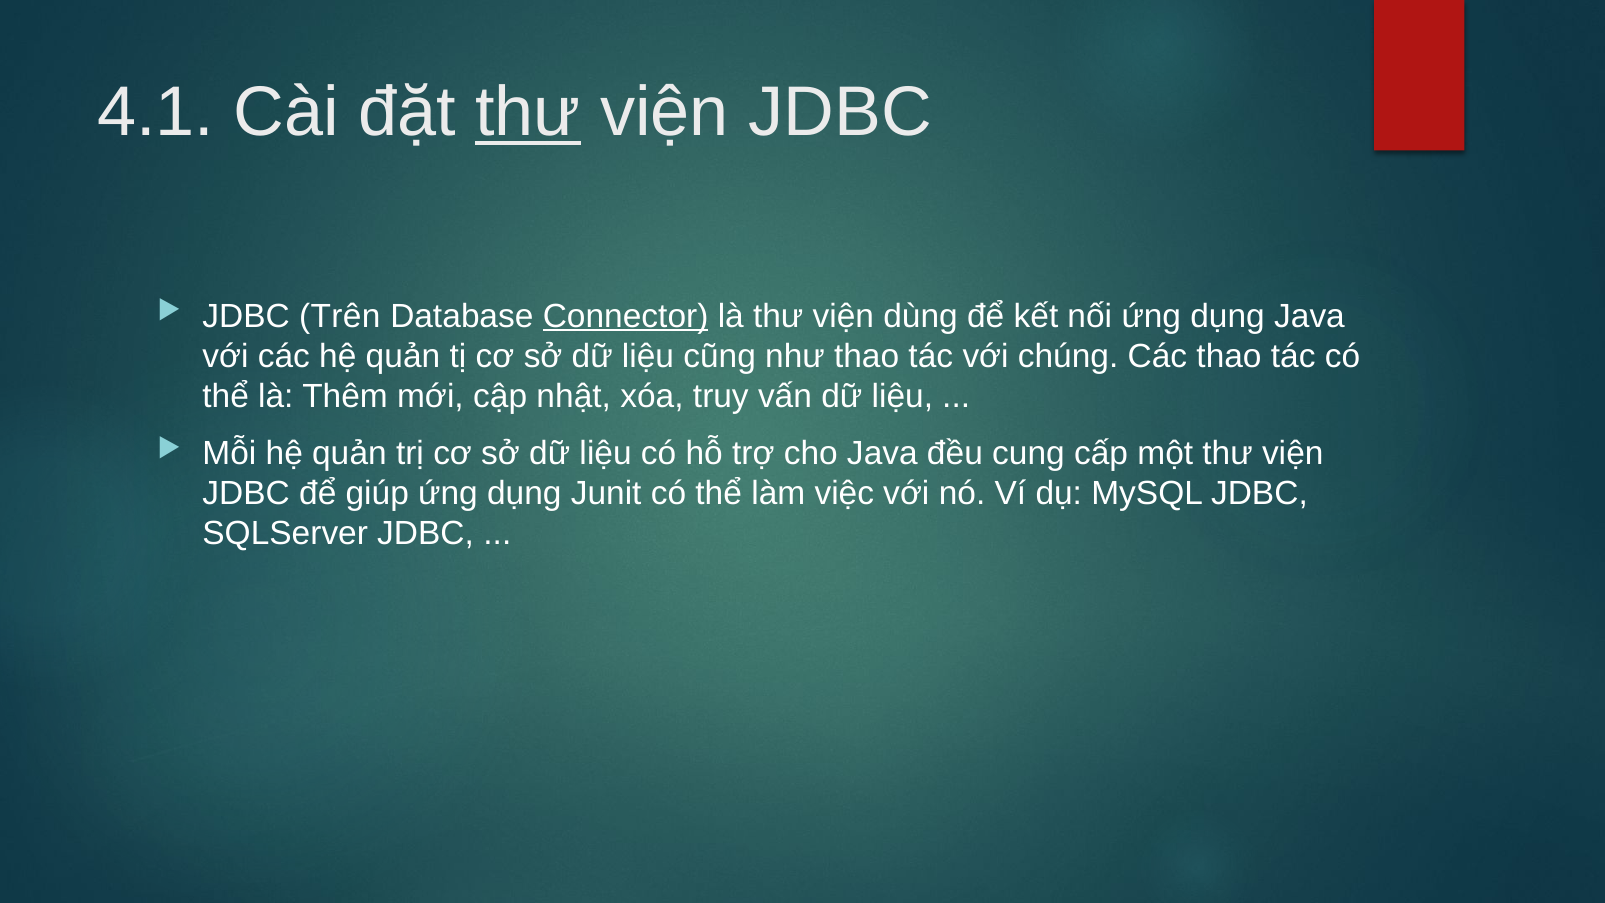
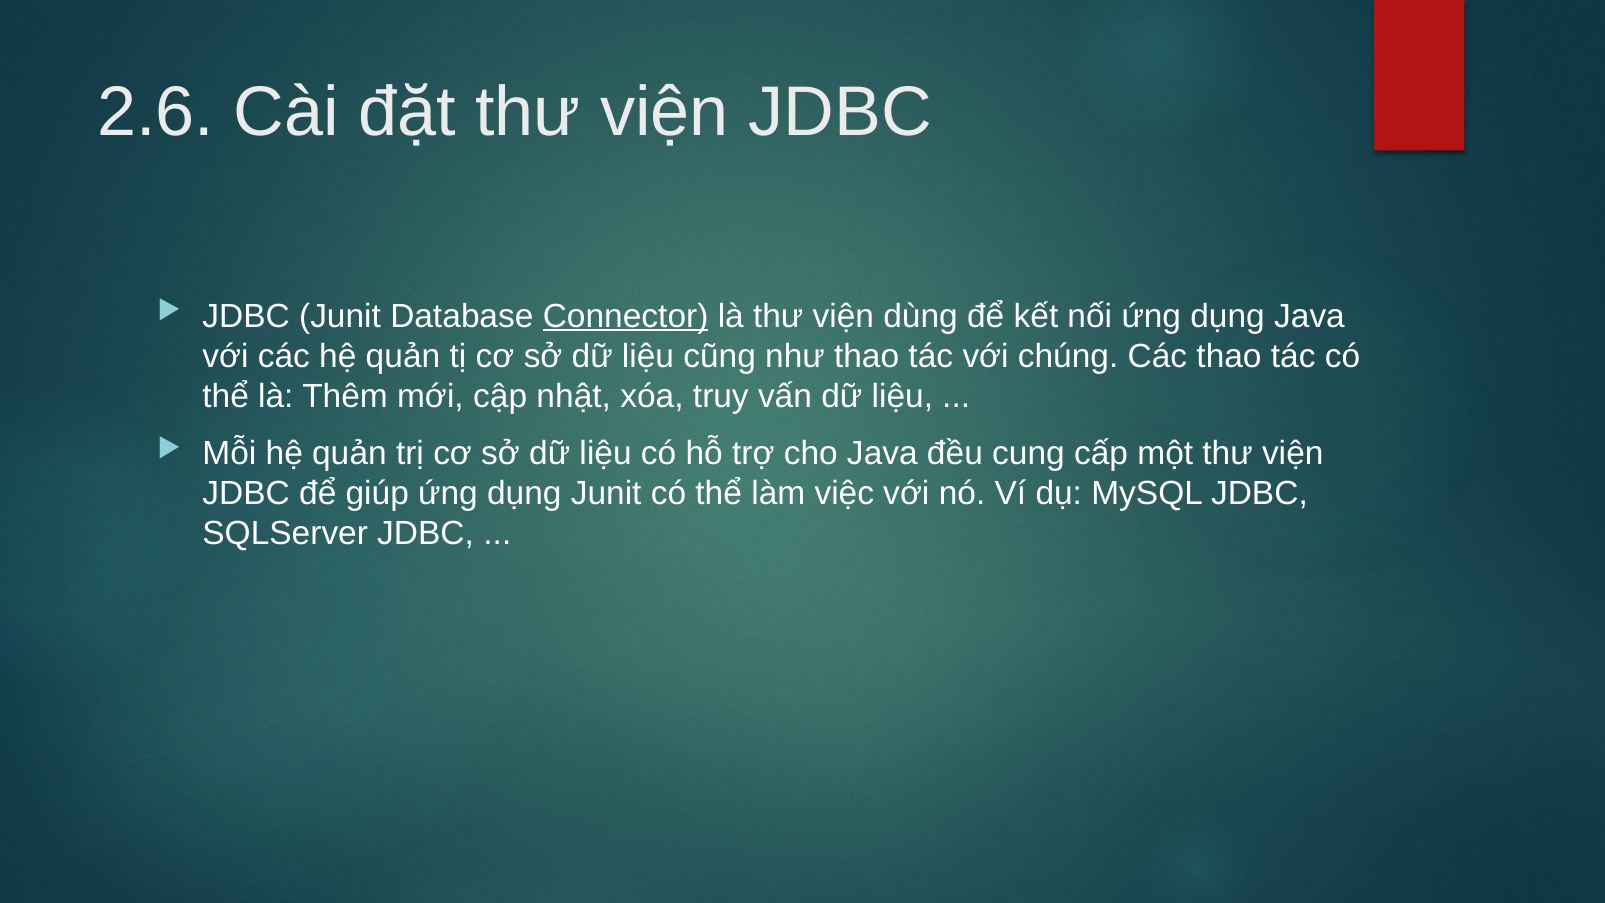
4.1: 4.1 -> 2.6 (156, 113)
thư underline: present -> none (528, 113)
JDBC Trên: Trên -> Junit (340, 316)
